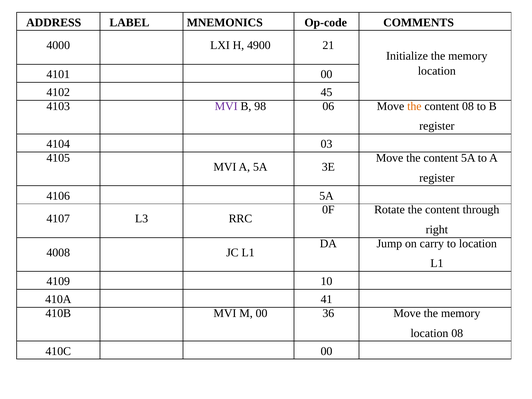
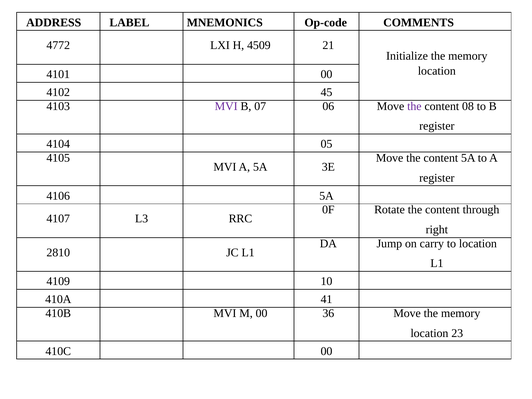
4000: 4000 -> 4772 (58, 45)
4900: 4900 -> 4509 (259, 45)
98: 98 -> 07 (260, 106)
the colour: orange -> purple (414, 106)
03: 03 -> 05 (326, 144)
4008: 4008 -> 2810 (58, 253)
location 08: 08 -> 23 (457, 333)
